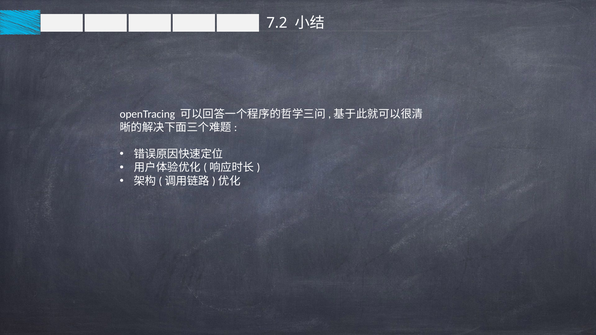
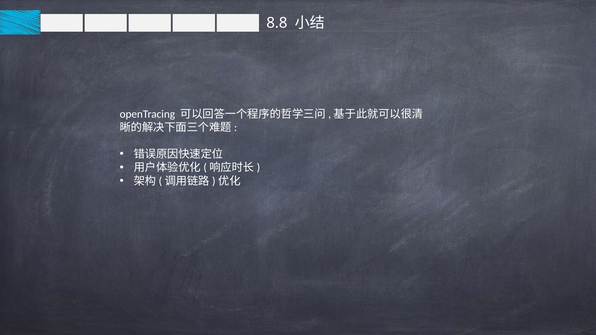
7.2: 7.2 -> 8.8 (277, 23)
